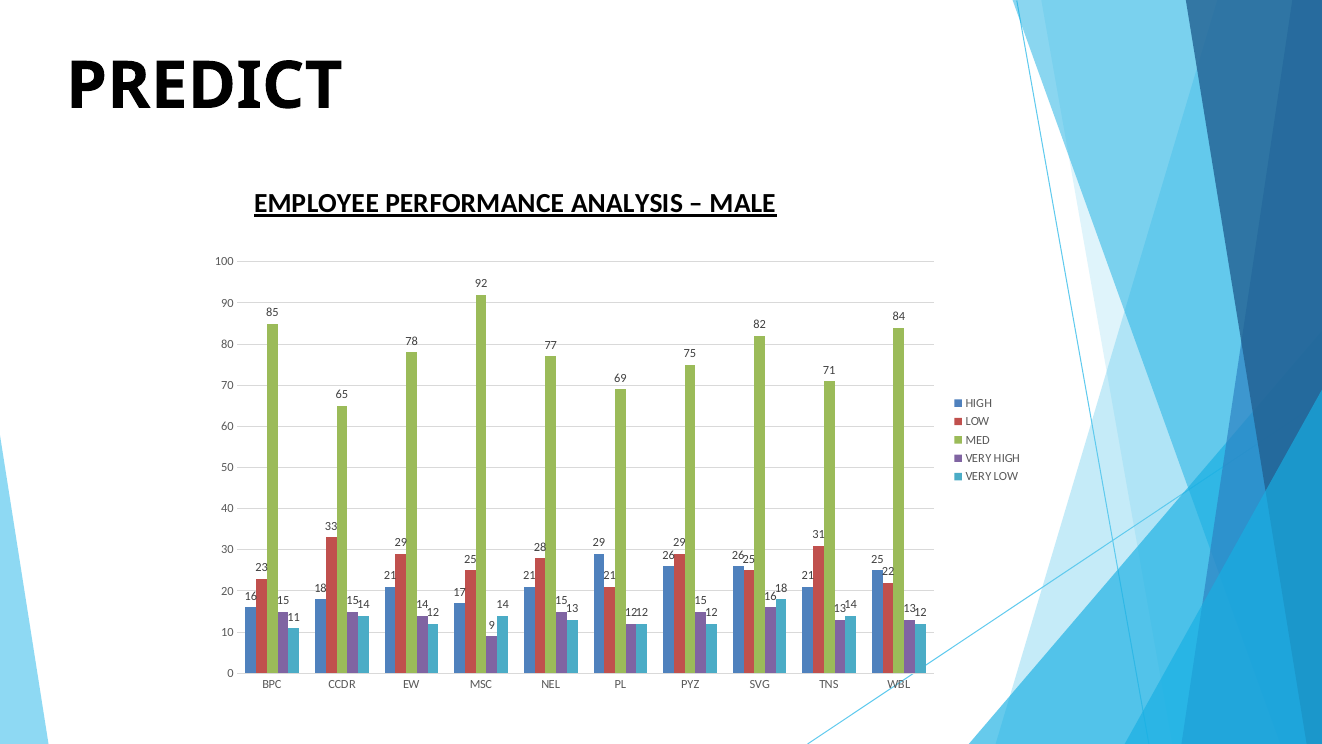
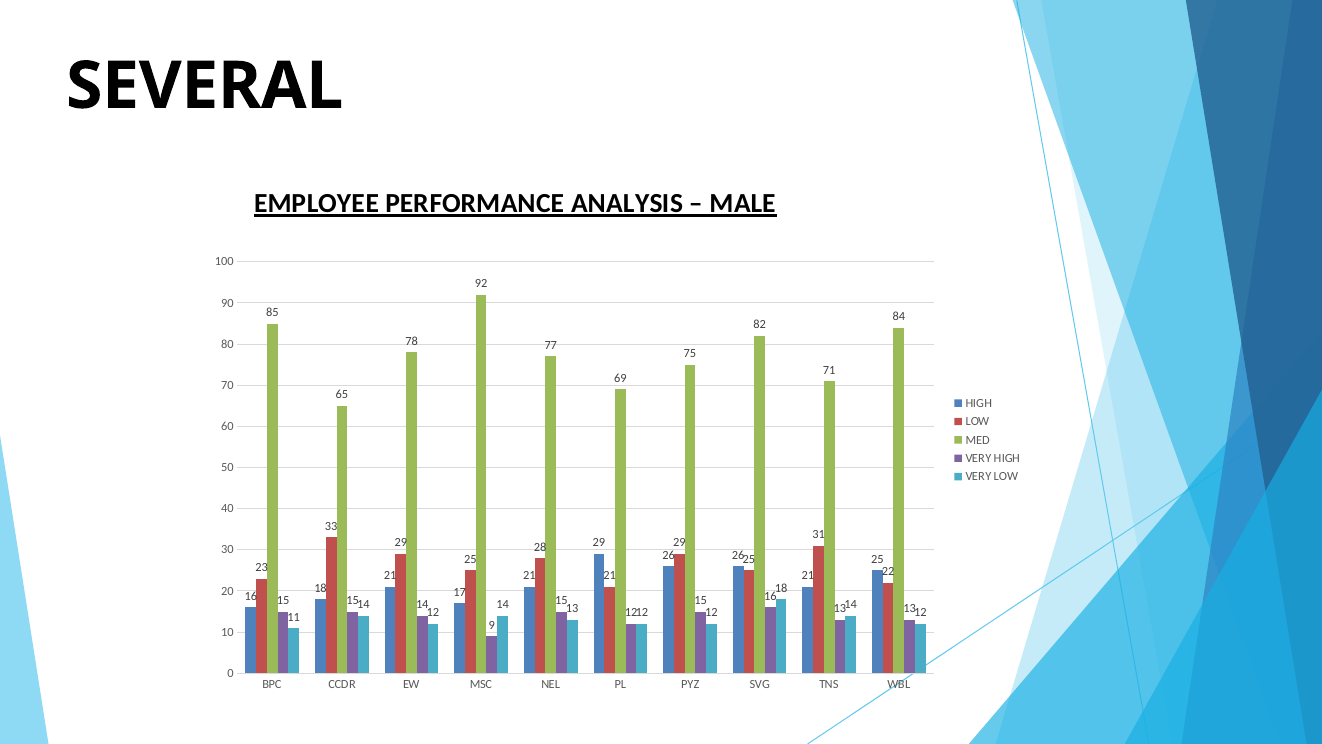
PREDICT: PREDICT -> SEVERAL (205, 86)
